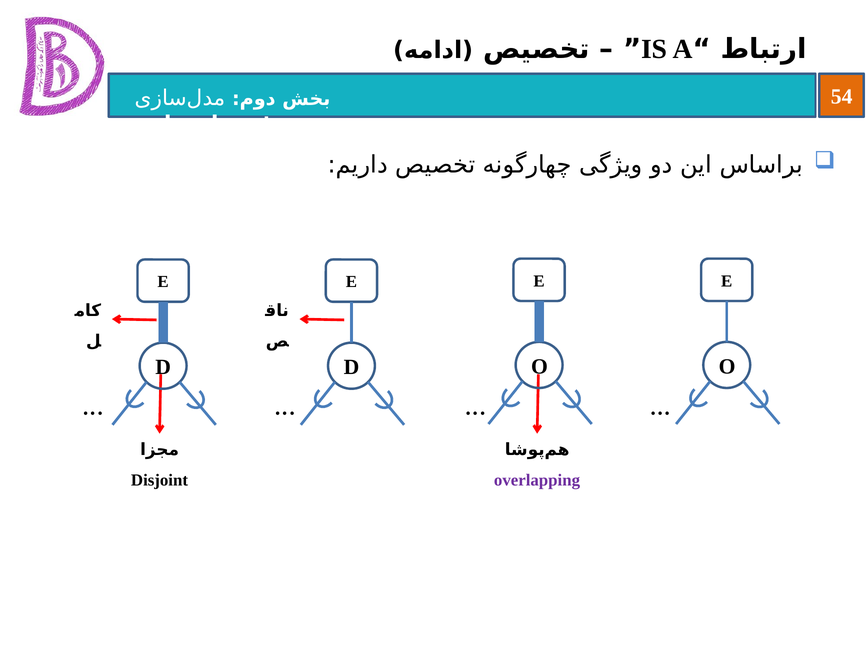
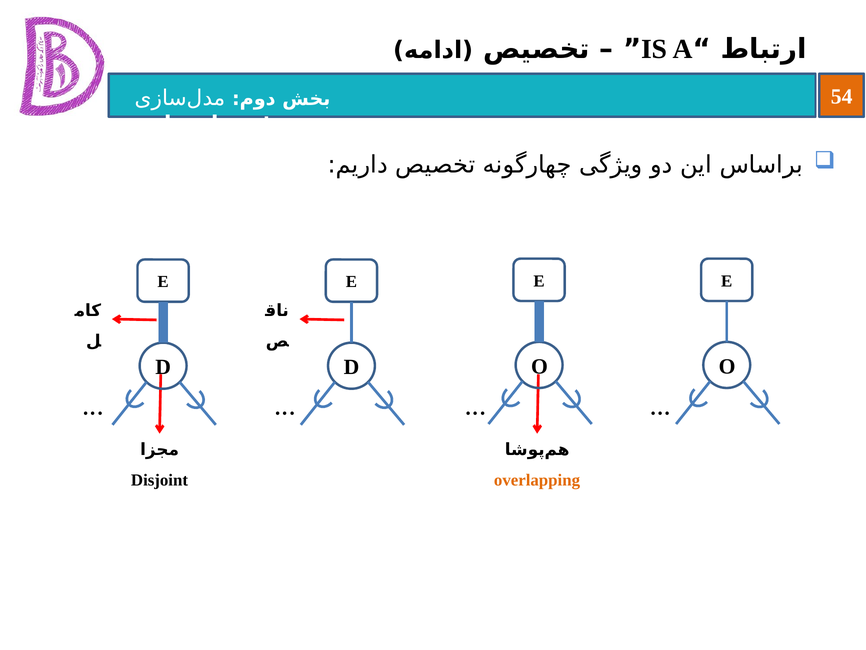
overlapping colour: purple -> orange (537, 480)
